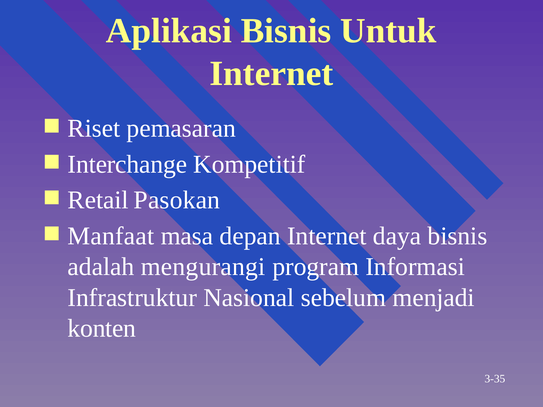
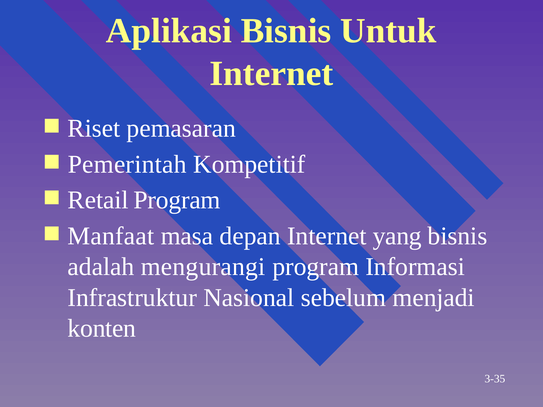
Interchange: Interchange -> Pemerintah (127, 164)
Retail Pasokan: Pasokan -> Program (177, 200)
daya: daya -> yang (397, 236)
